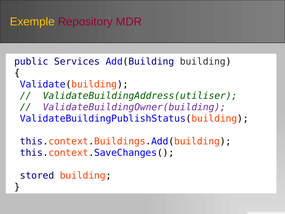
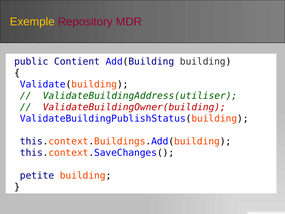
Services: Services -> Contient (77, 61)
ValidateBuildingOwner(building colour: purple -> red (134, 107)
stored: stored -> petite (37, 175)
